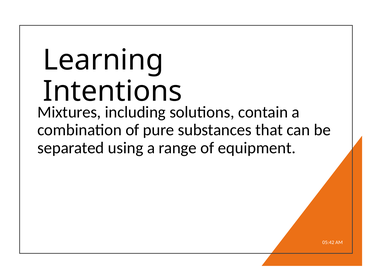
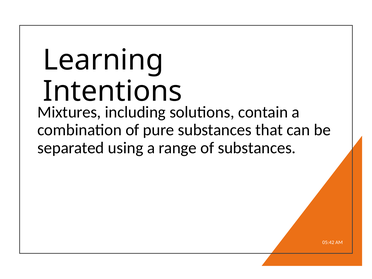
of equipment: equipment -> substances (257, 148)
